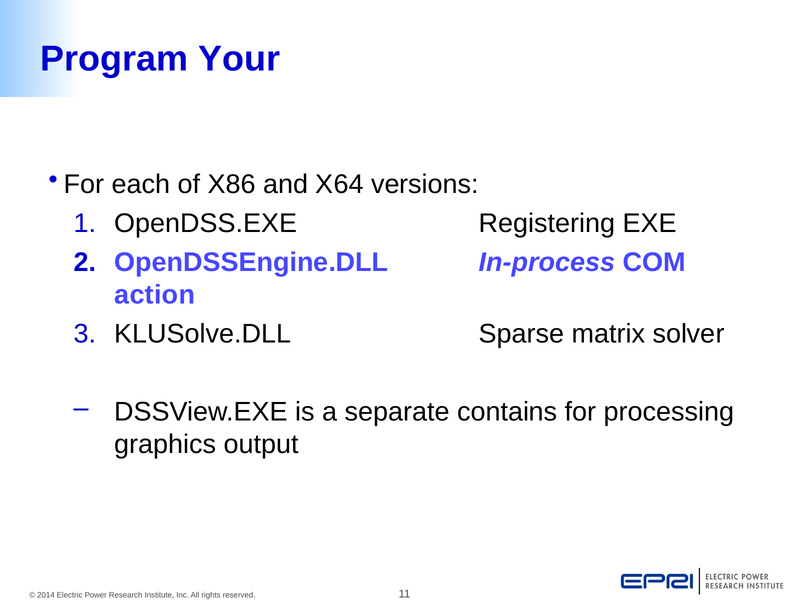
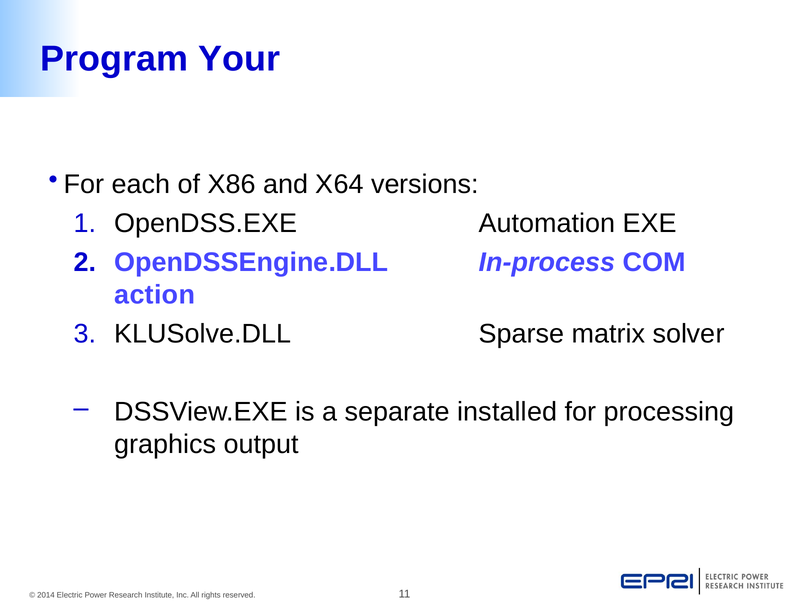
Registering: Registering -> Automation (547, 224)
contains: contains -> installed (507, 413)
